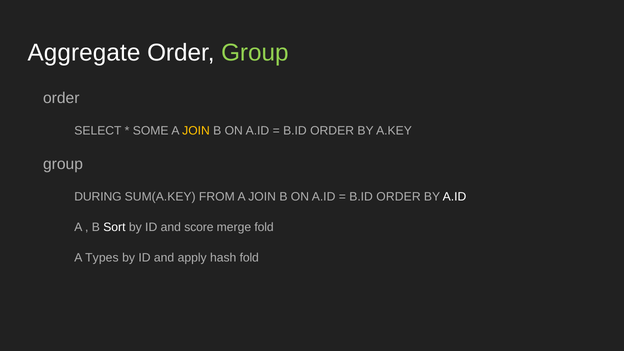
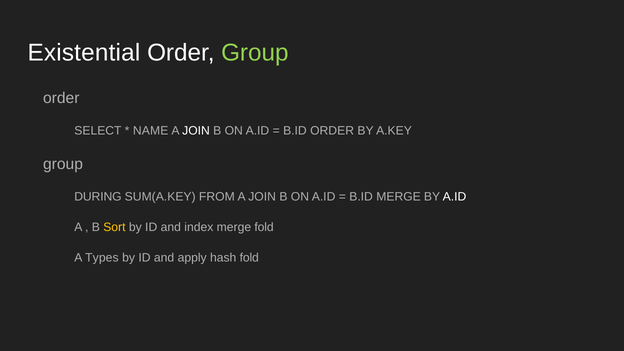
Aggregate: Aggregate -> Existential (84, 53)
SOME: SOME -> NAME (151, 131)
JOIN colour: yellow -> white (196, 131)
ORDER: ORDER -> MERGE (399, 197)
Sort colour: white -> yellow (114, 227)
score: score -> index (199, 227)
